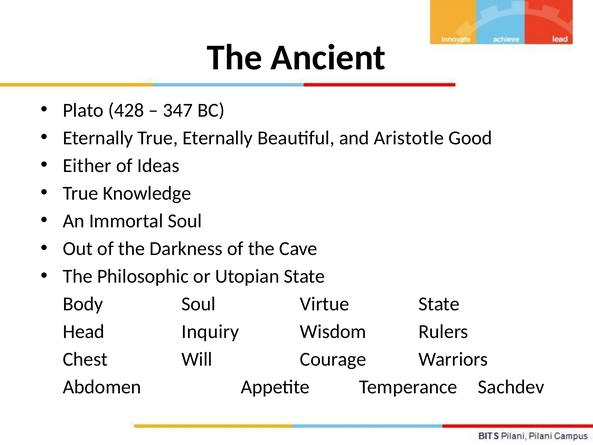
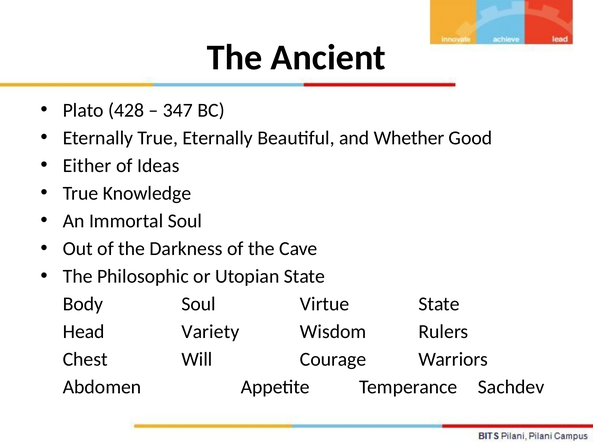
Aristotle: Aristotle -> Whether (409, 138)
Inquiry: Inquiry -> Variety (210, 331)
